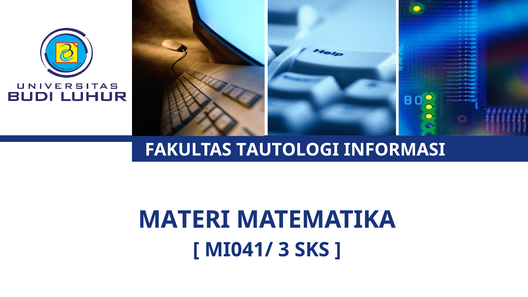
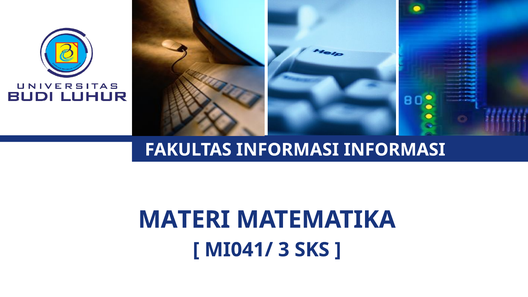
FAKULTAS TAUTOLOGI: TAUTOLOGI -> INFORMASI (288, 150)
